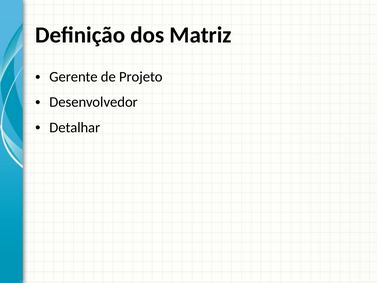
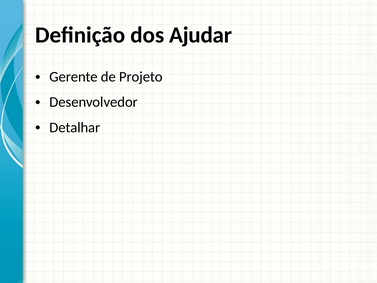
Matriz: Matriz -> Ajudar (201, 35)
